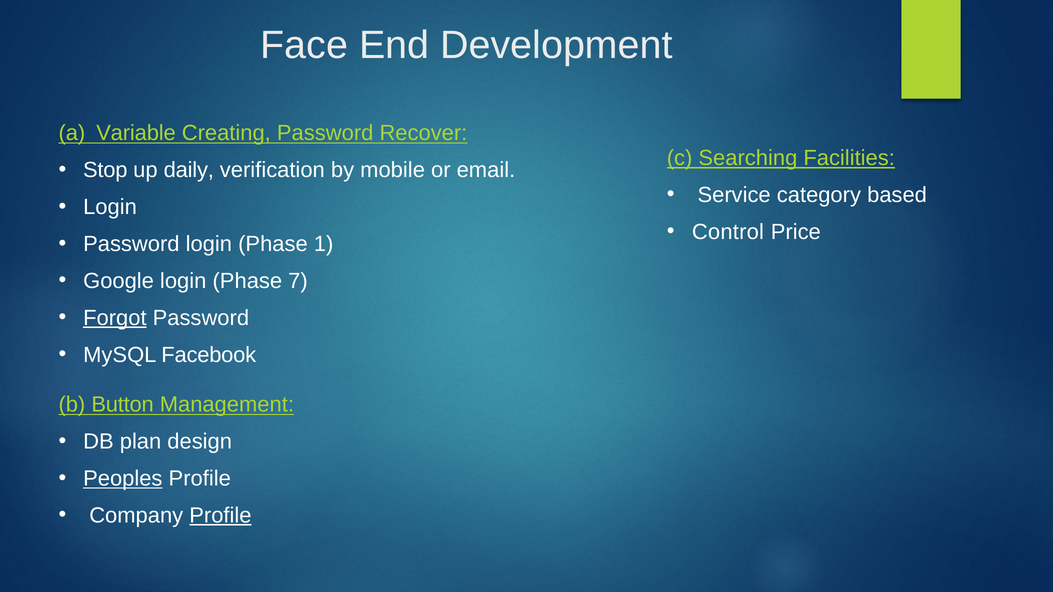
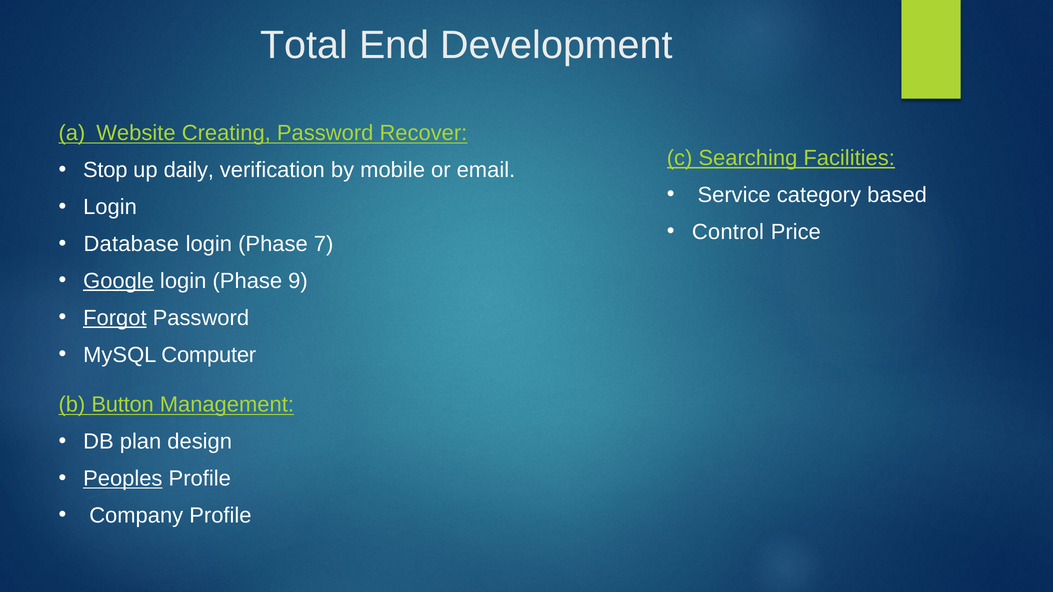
Face: Face -> Total (304, 45)
Variable: Variable -> Website (136, 133)
Password: Password -> Database (131, 244)
1: 1 -> 7 (324, 244)
Google underline: none -> present (119, 281)
7: 7 -> 9 (298, 281)
Facebook: Facebook -> Computer (209, 355)
Profile underline: present -> none (220, 516)
